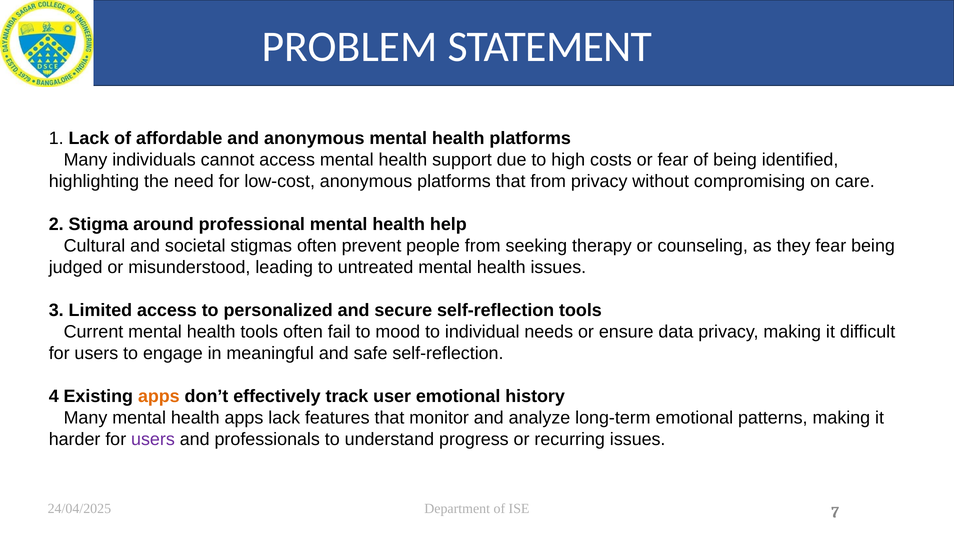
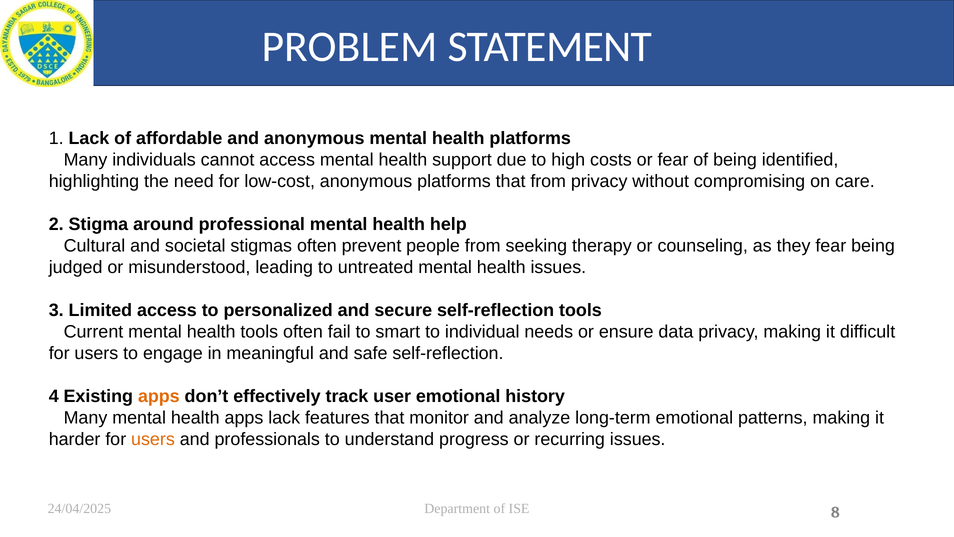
mood: mood -> smart (398, 331)
users colour: purple -> orange (153, 439)
7: 7 -> 8 (835, 512)
